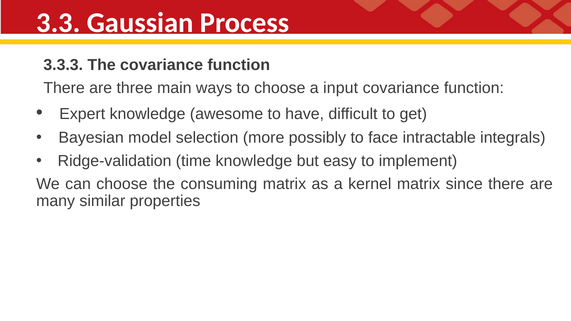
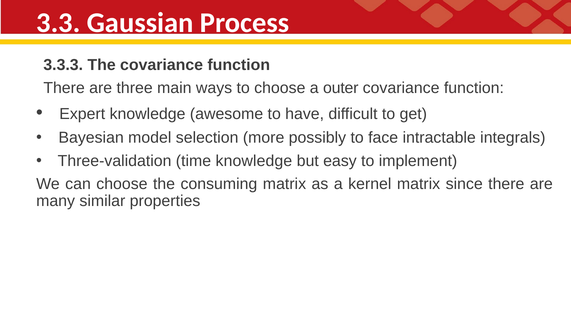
input: input -> outer (341, 88)
Ridge-validation: Ridge-validation -> Three-validation (115, 161)
